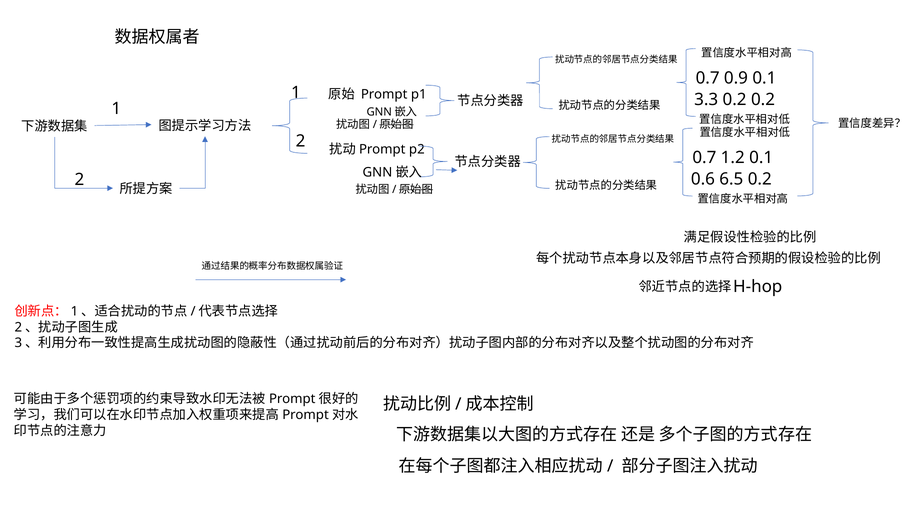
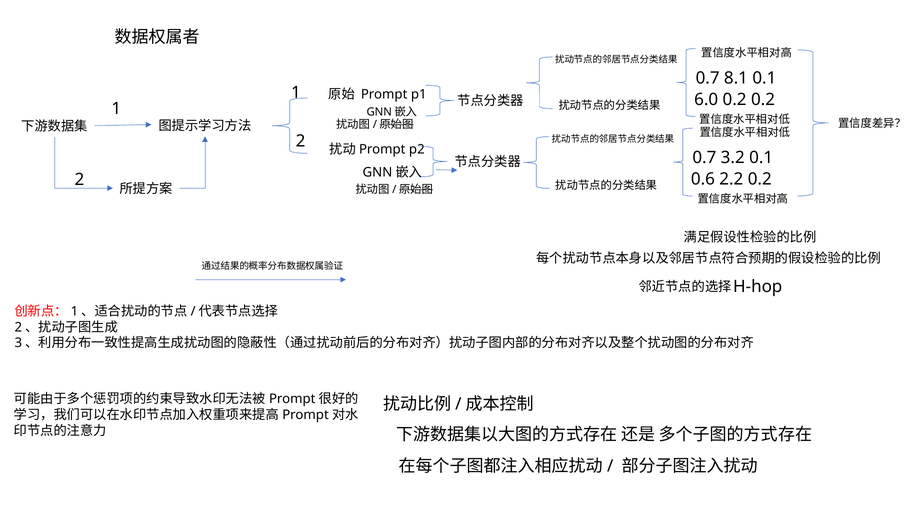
0.9: 0.9 -> 8.1 (736, 78)
3.3: 3.3 -> 6.0 (706, 100)
1.2: 1.2 -> 3.2 (733, 158)
6.5: 6.5 -> 2.2 (731, 179)
